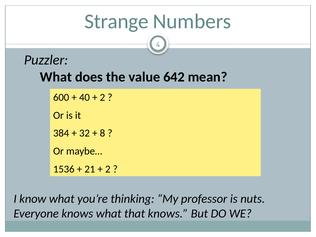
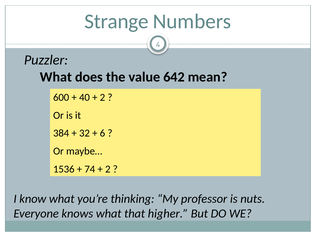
8: 8 -> 6 (102, 133)
21: 21 -> 74 (90, 169)
that knows: knows -> higher (168, 213)
